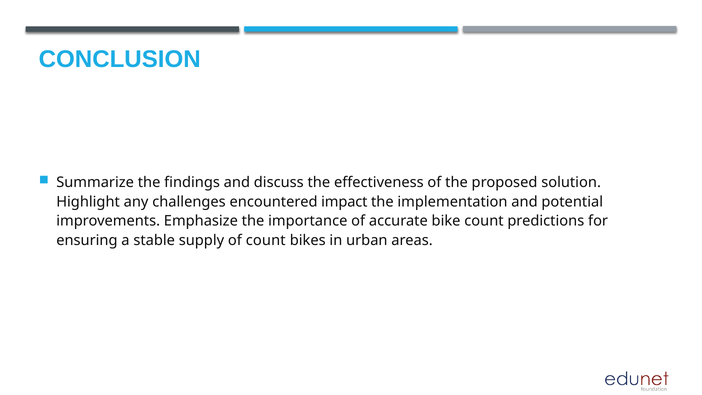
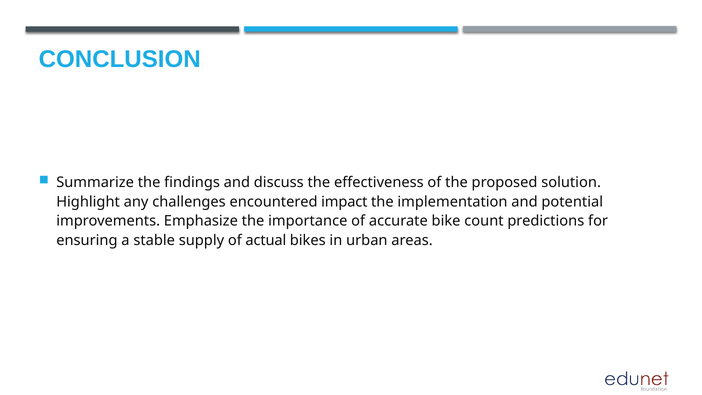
of count: count -> actual (266, 240)
